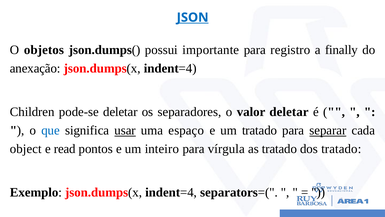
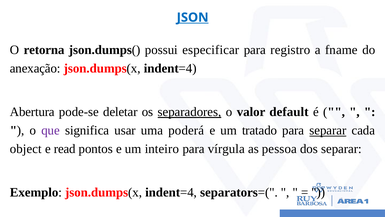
objetos: objetos -> retorna (44, 50)
importante: importante -> especificar (211, 50)
finally: finally -> fname (341, 50)
Children: Children -> Abertura (32, 112)
separadores underline: none -> present (190, 112)
valor deletar: deletar -> default (289, 112)
que colour: blue -> purple (51, 130)
usar underline: present -> none (125, 130)
espaço: espaço -> poderá (186, 130)
as tratado: tratado -> pessoa (279, 149)
dos tratado: tratado -> separar (341, 149)
